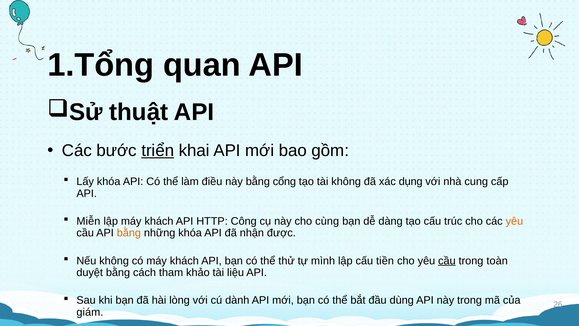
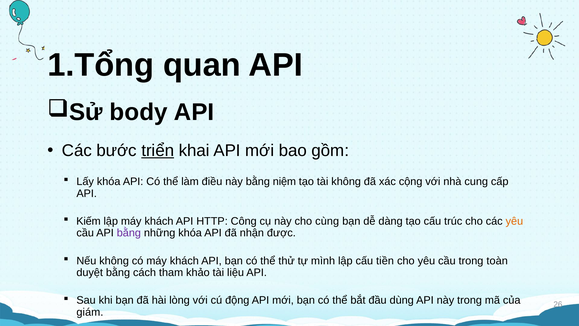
thuật: thuật -> body (139, 112)
cổng: cổng -> niệm (284, 182)
dụng: dụng -> cộng (411, 182)
Miễn: Miễn -> Kiếm (89, 221)
bằng colour: orange -> purple (129, 233)
cầu underline: present -> none (447, 261)
dành: dành -> động (237, 300)
